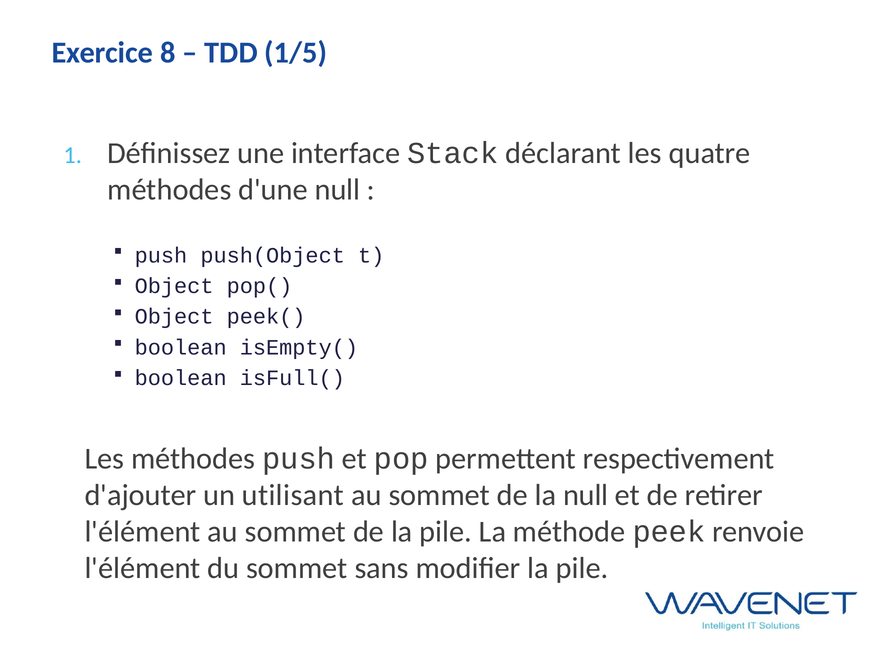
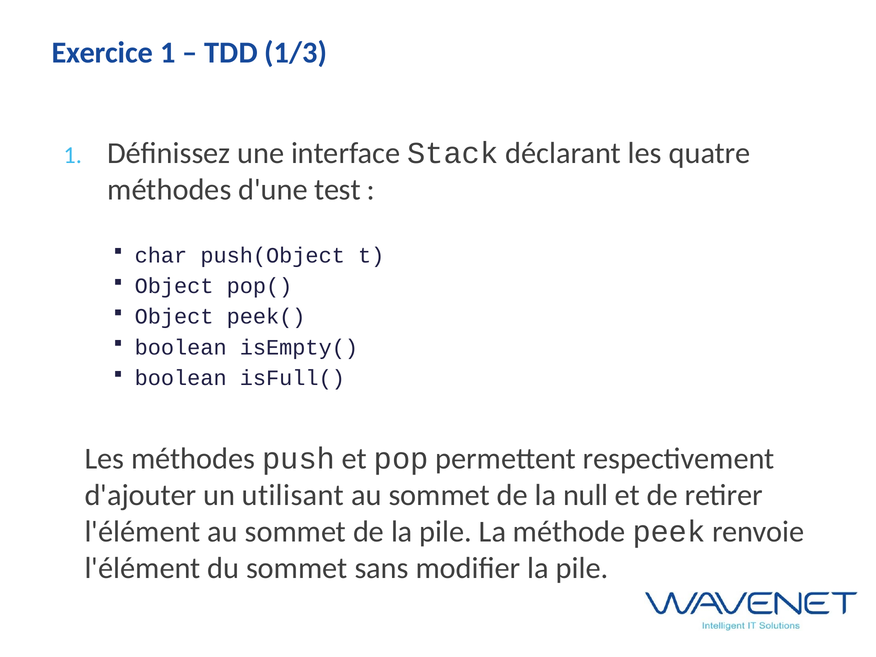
Exercice 8: 8 -> 1 (168, 53)
1/5: 1/5 -> 1/3 (296, 53)
d'une null: null -> test (337, 190)
push: push -> char (161, 255)
